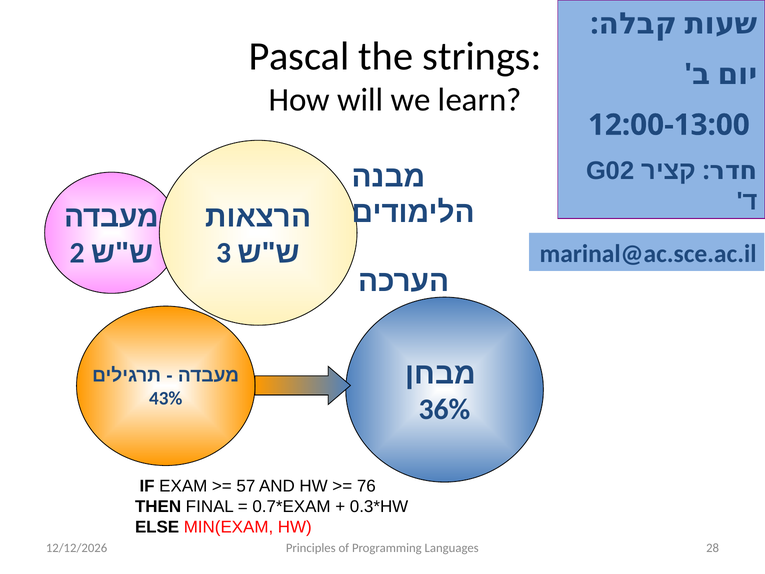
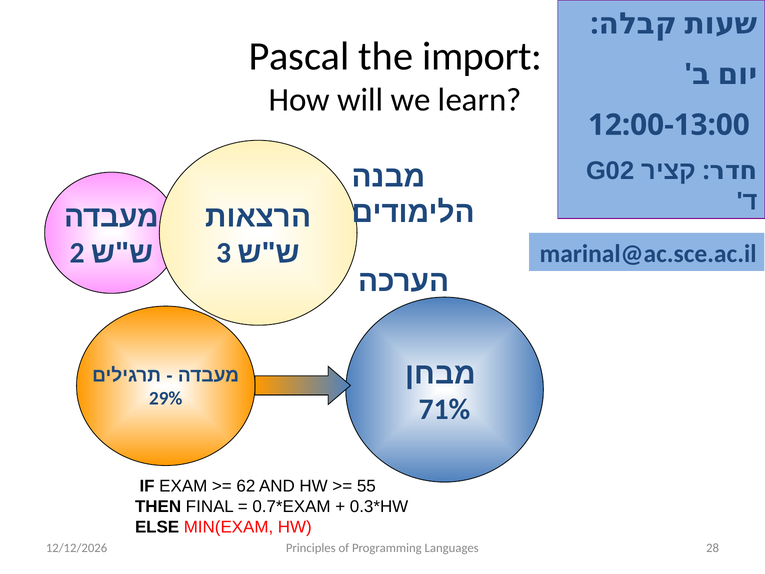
strings: strings -> import (482, 56)
43%: 43% -> 29% (166, 398)
36%: 36% -> 71% (445, 409)
57: 57 -> 62 (246, 486)
76: 76 -> 55 (366, 486)
